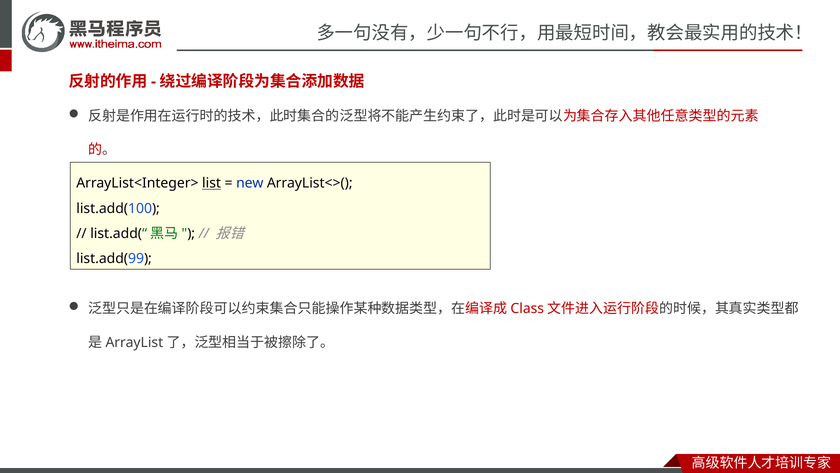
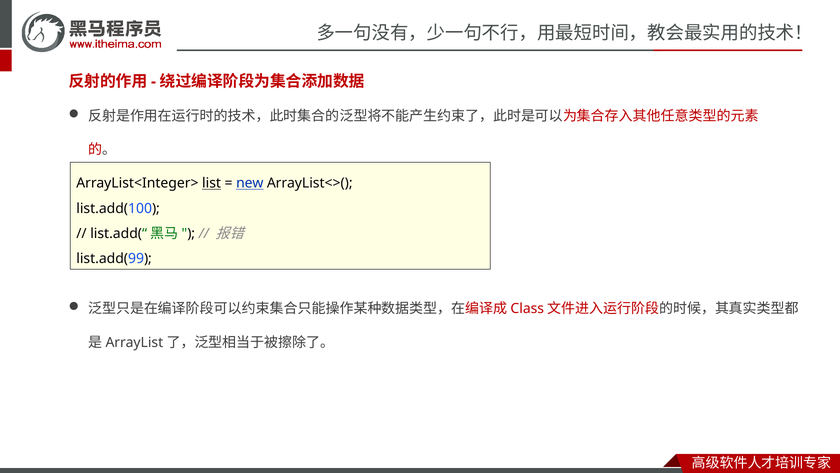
new underline: none -> present (250, 183)
